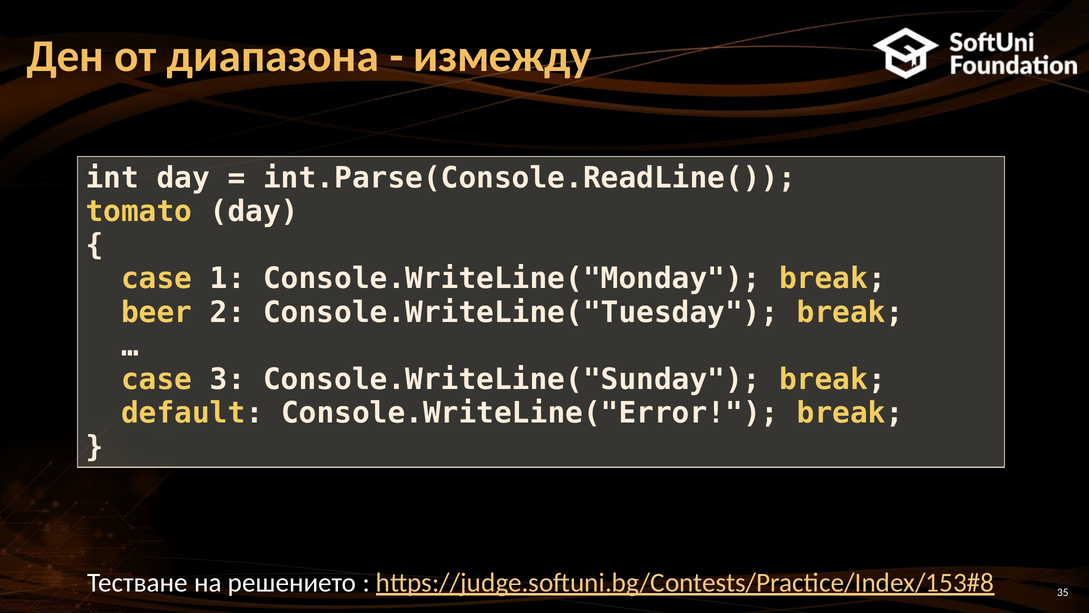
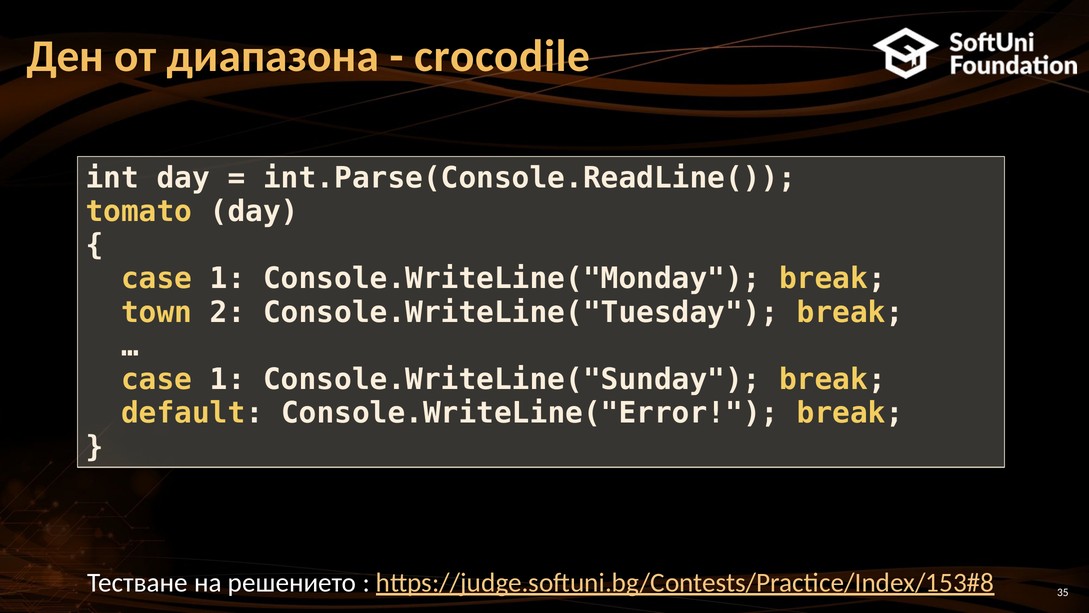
измежду: измежду -> crocodile (502, 56)
beer: beer -> town (157, 312)
3: 3 -> 1 (228, 379)
